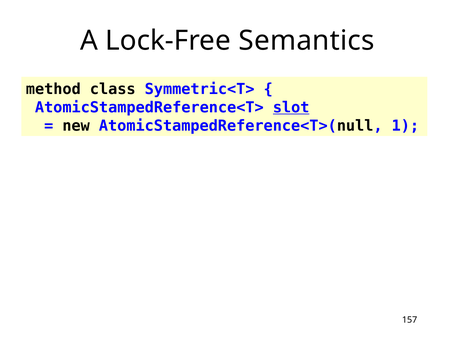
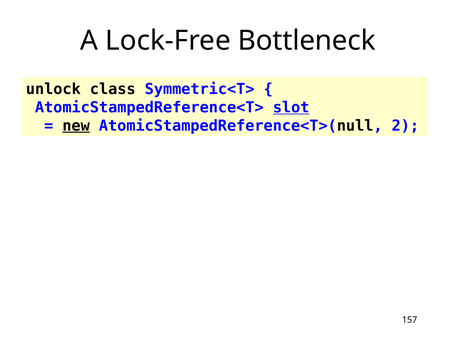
Semantics: Semantics -> Bottleneck (307, 41)
method: method -> unlock (53, 89)
new underline: none -> present (76, 126)
1: 1 -> 2 (405, 126)
